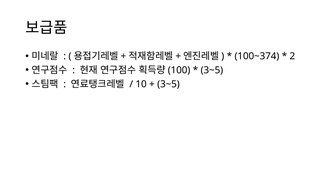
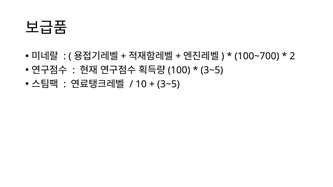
100~374: 100~374 -> 100~700 (257, 56)
